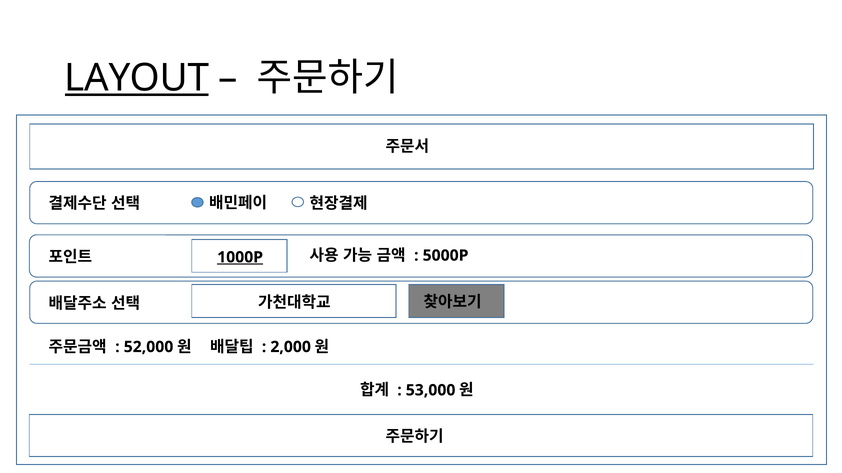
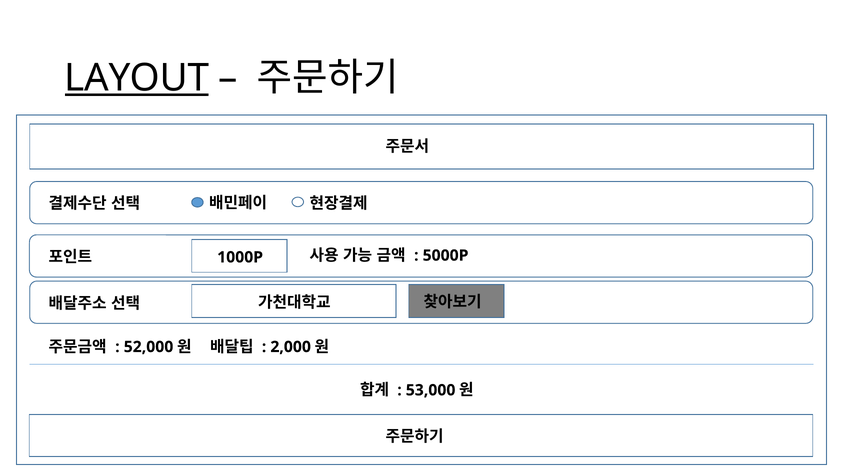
1000P underline: present -> none (240, 258)
